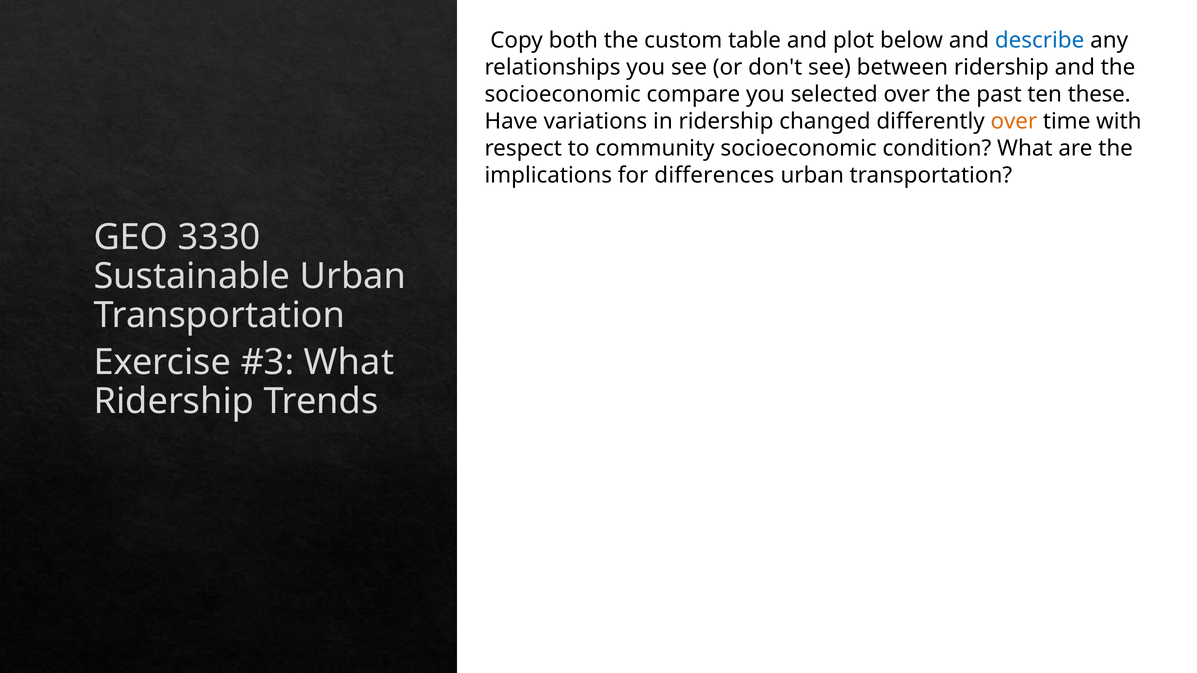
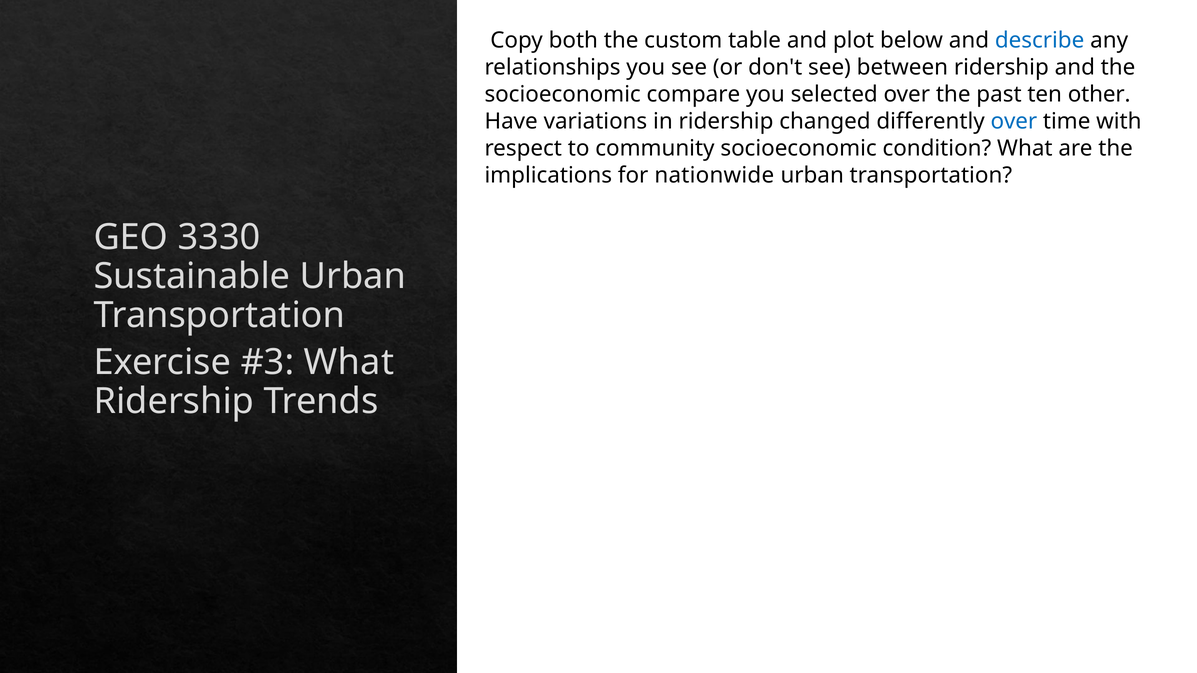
these: these -> other (1099, 94)
over colour: orange -> blue (1014, 121)
differences: differences -> nationwide (714, 175)
